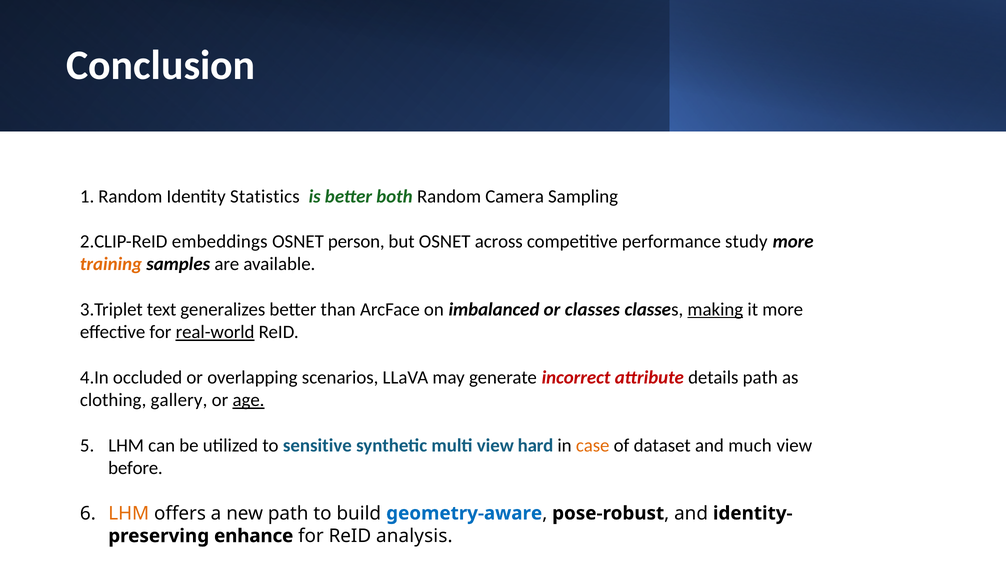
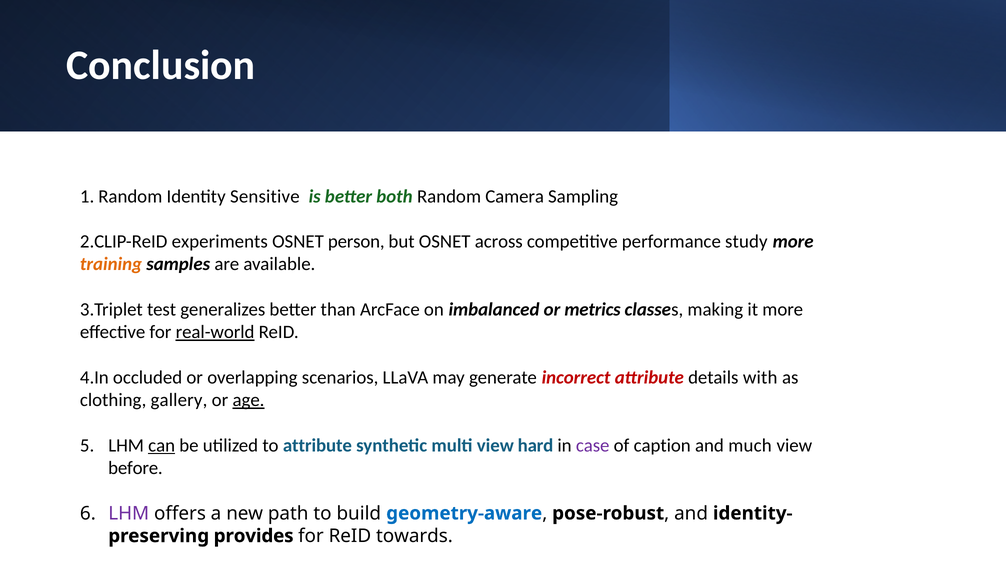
Statistics: Statistics -> Sensitive (265, 196)
embeddings: embeddings -> experiments (220, 242)
text: text -> test (162, 309)
or classes: classes -> metrics (593, 309)
making underline: present -> none (715, 309)
details path: path -> with (760, 377)
can underline: none -> present (162, 445)
to sensitive: sensitive -> attribute (317, 445)
case colour: orange -> purple (593, 445)
dataset: dataset -> caption (662, 445)
LHM colour: orange -> purple (129, 513)
enhance: enhance -> provides (254, 536)
analysis: analysis -> towards (414, 536)
